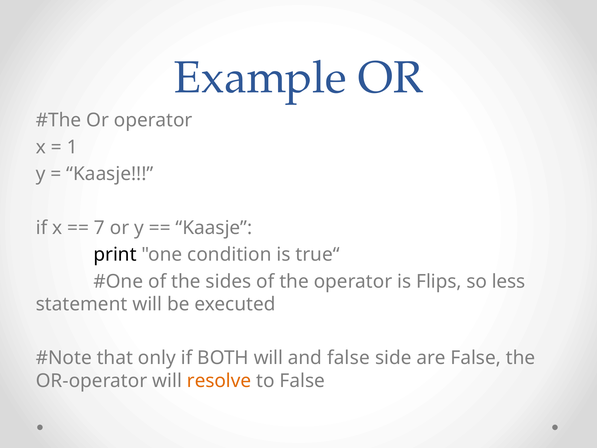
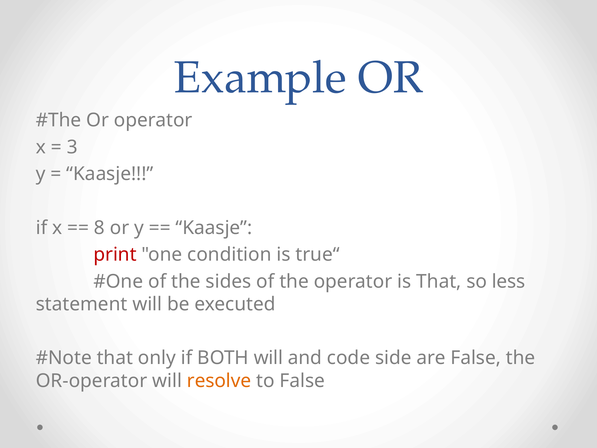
1: 1 -> 3 (72, 147)
7: 7 -> 8 (99, 228)
print colour: black -> red (115, 254)
is Flips: Flips -> That (439, 281)
and false: false -> code (349, 358)
